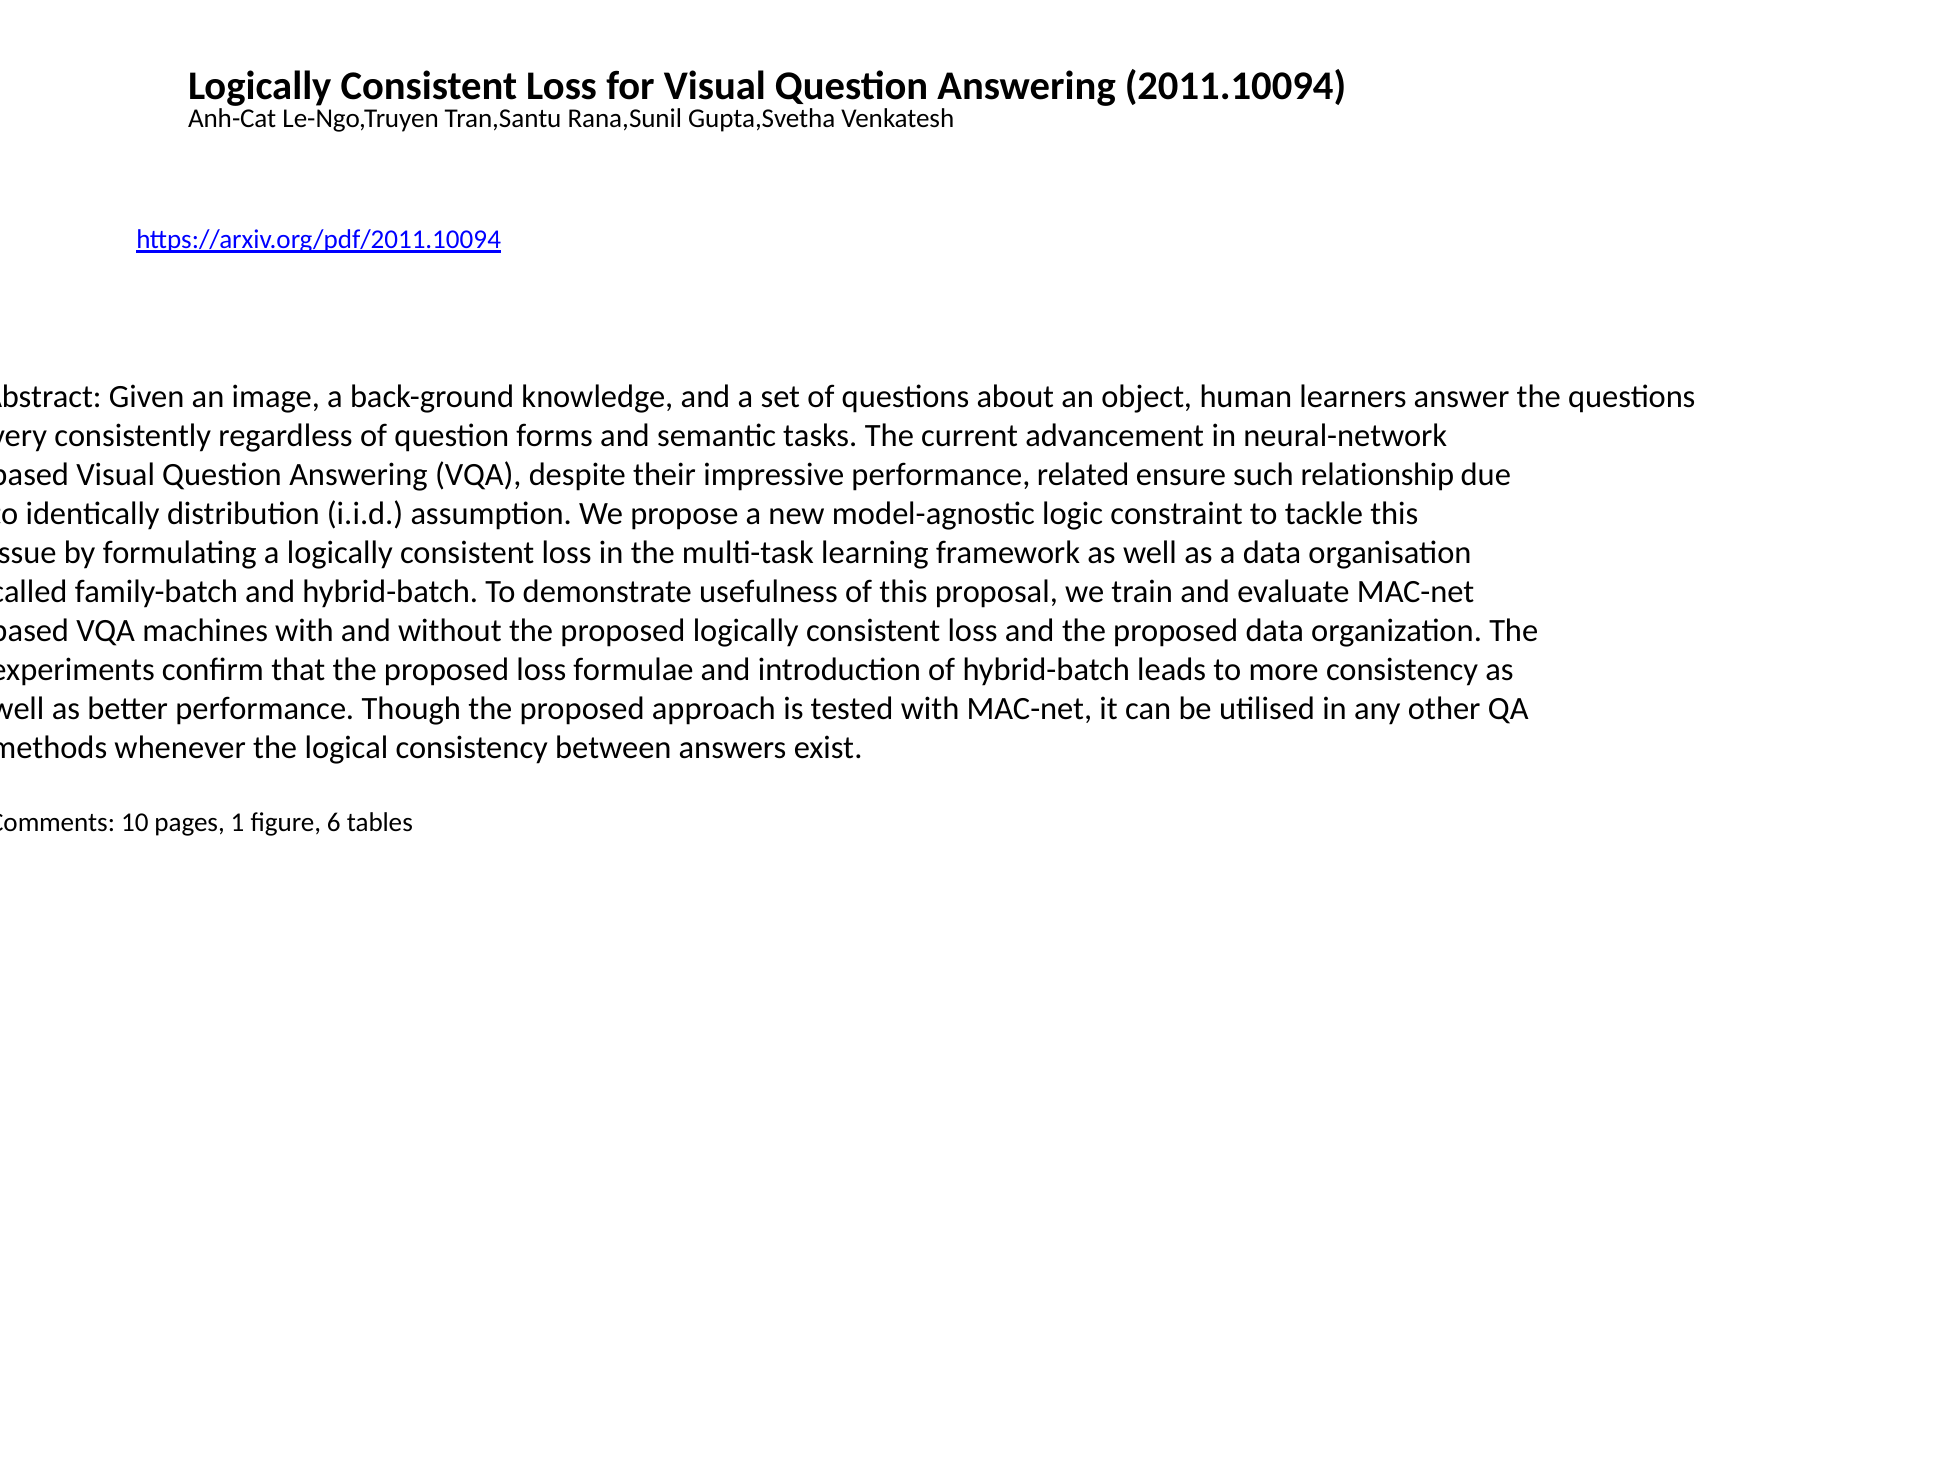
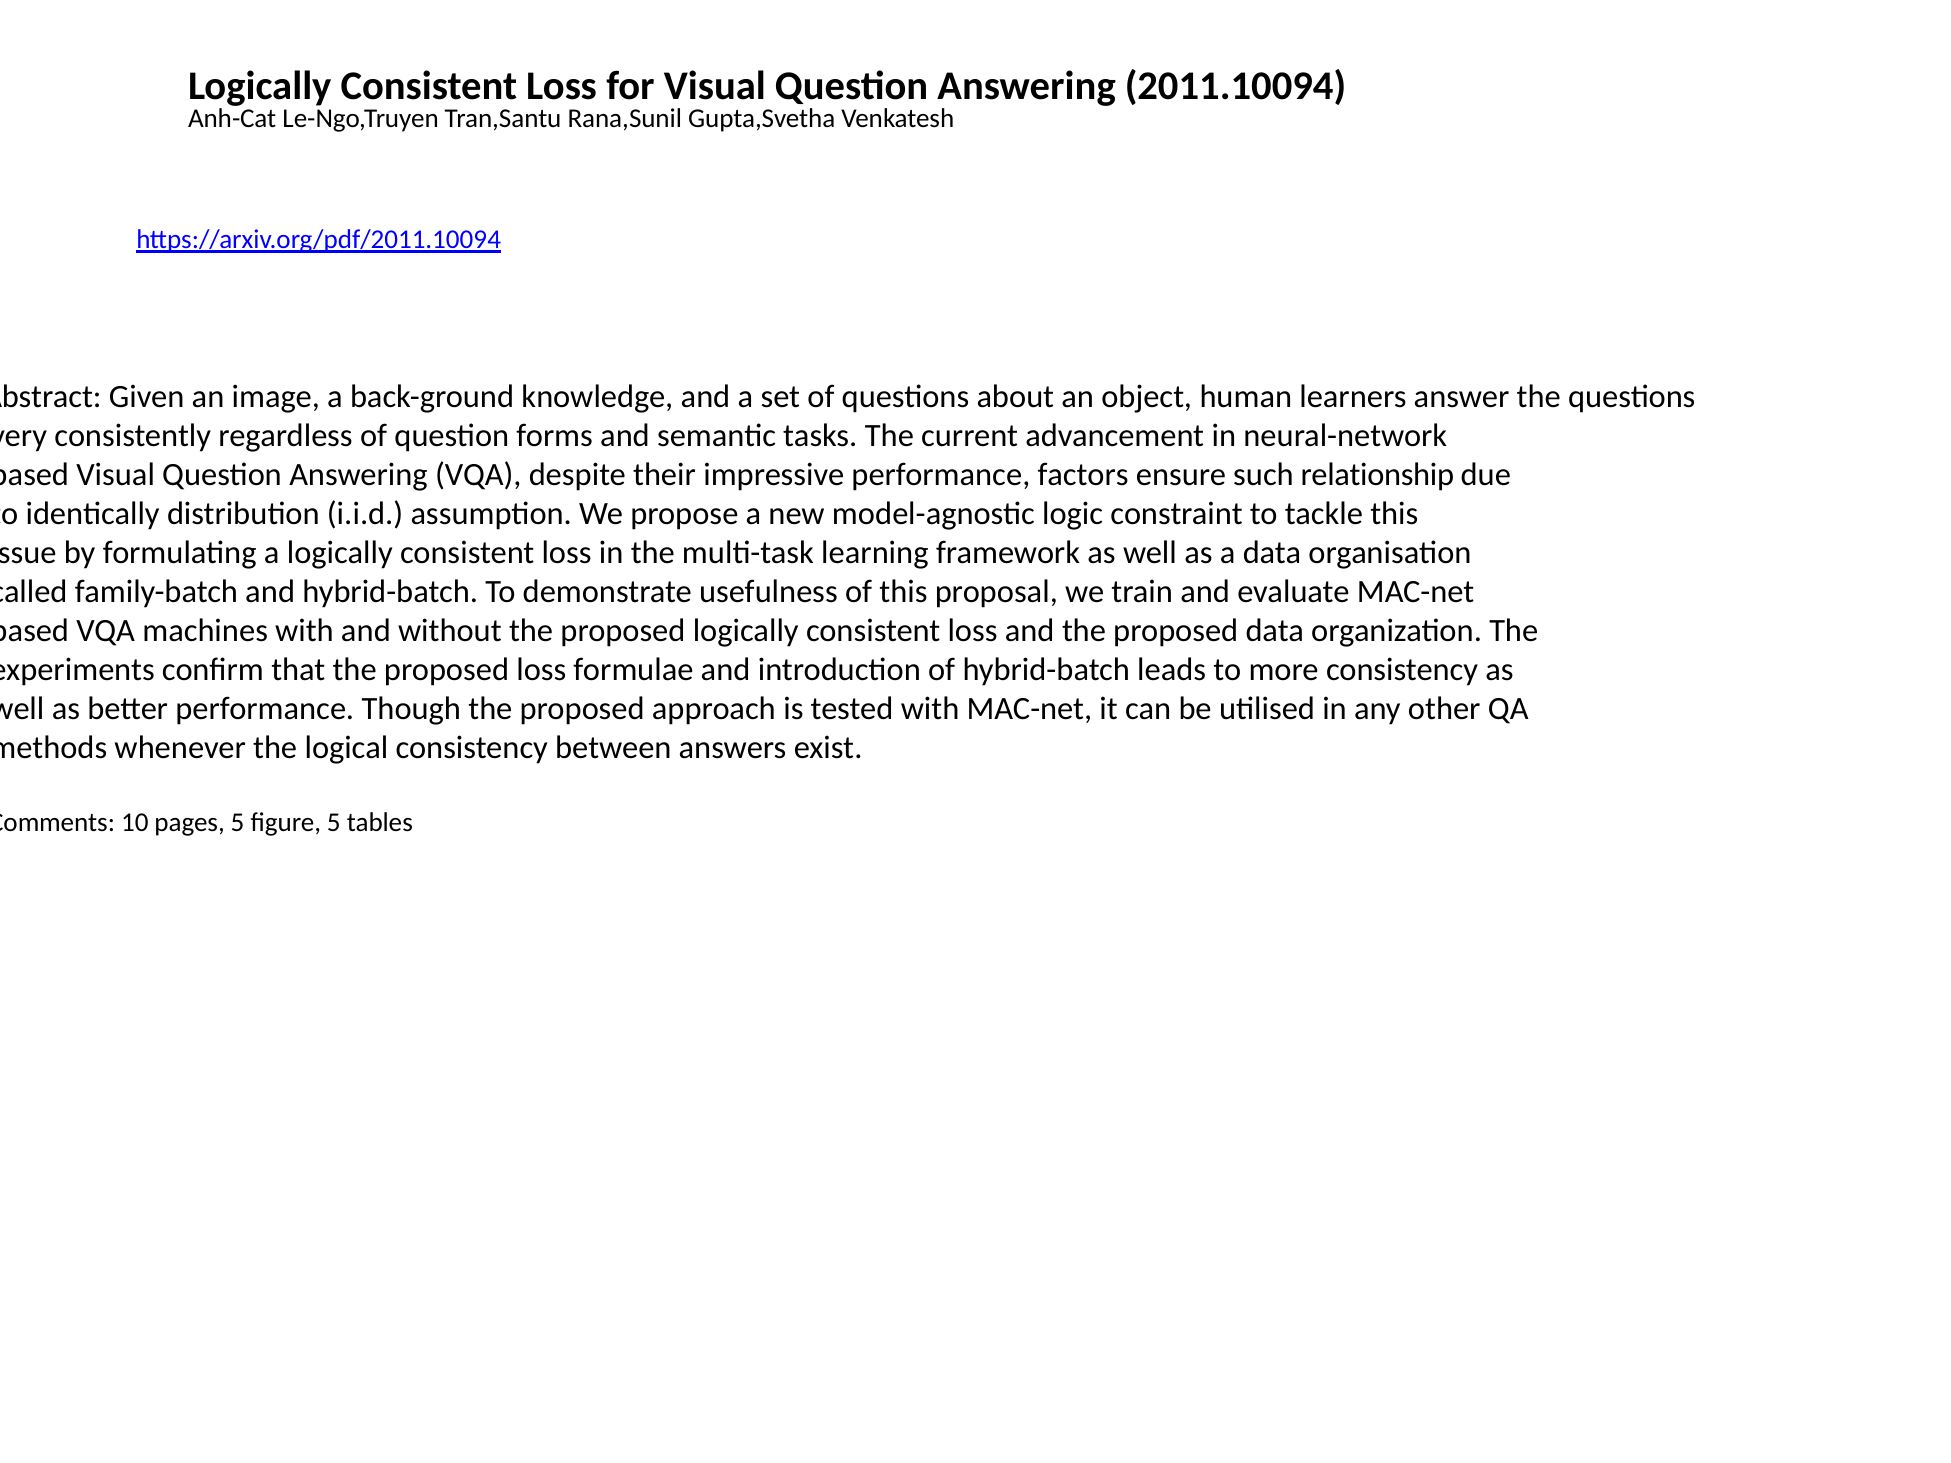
related: related -> factors (1083, 475)
pages 1: 1 -> 5 (238, 823)
figure 6: 6 -> 5 (334, 823)
